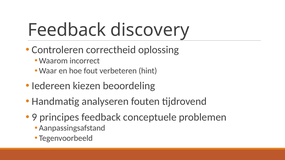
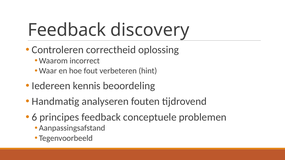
kiezen: kiezen -> kennis (87, 86)
9: 9 -> 6 (34, 117)
